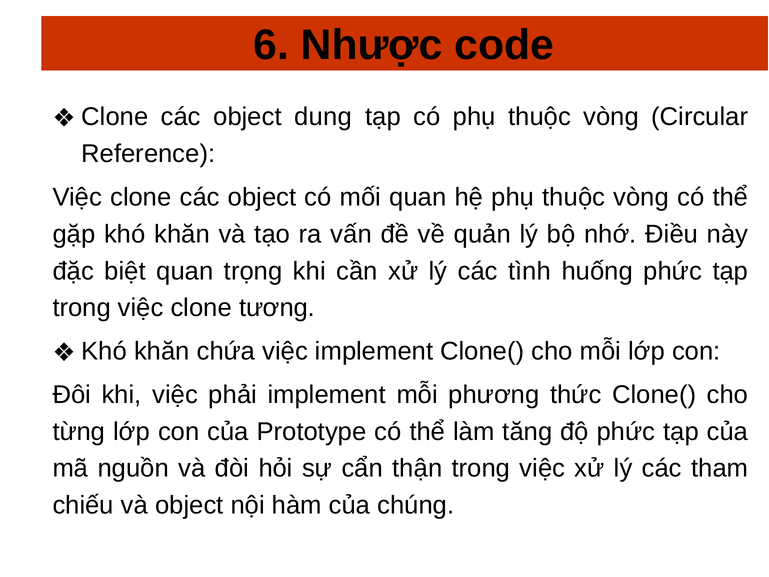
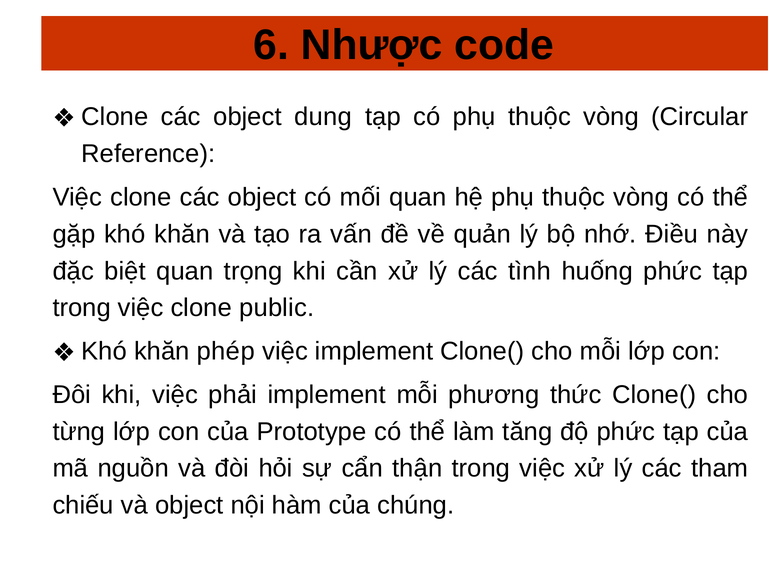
tương: tương -> public (277, 308)
chứa: chứa -> phép (226, 351)
